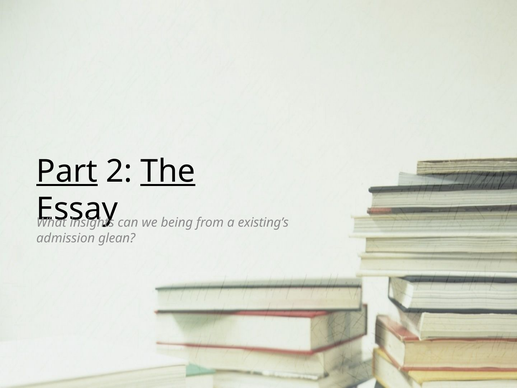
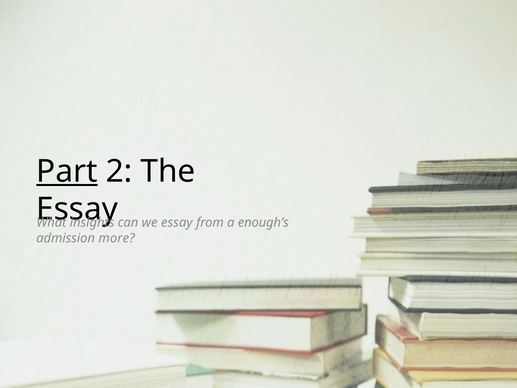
The underline: present -> none (168, 171)
we being: being -> essay (177, 223)
existing’s: existing’s -> enough’s (263, 223)
glean: glean -> more (117, 238)
